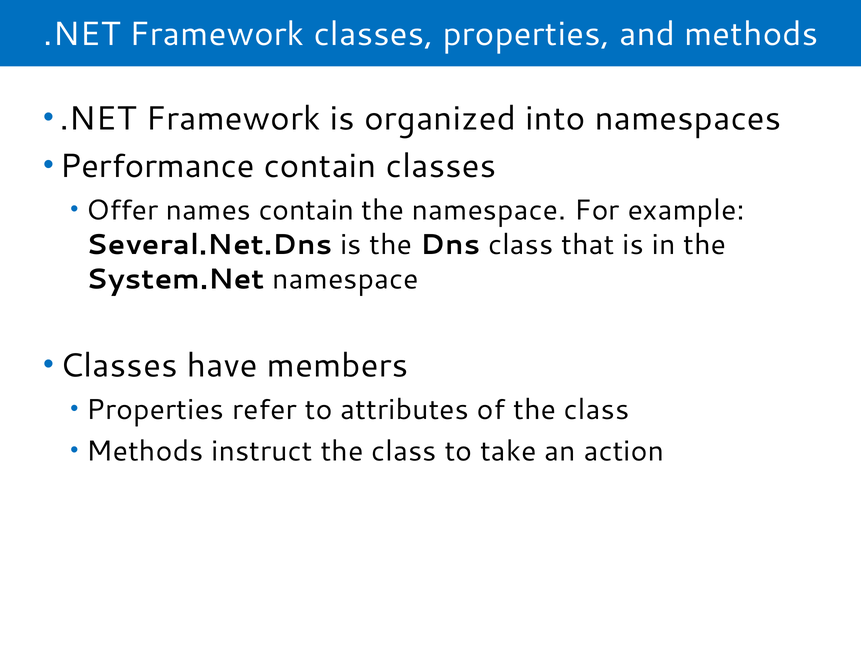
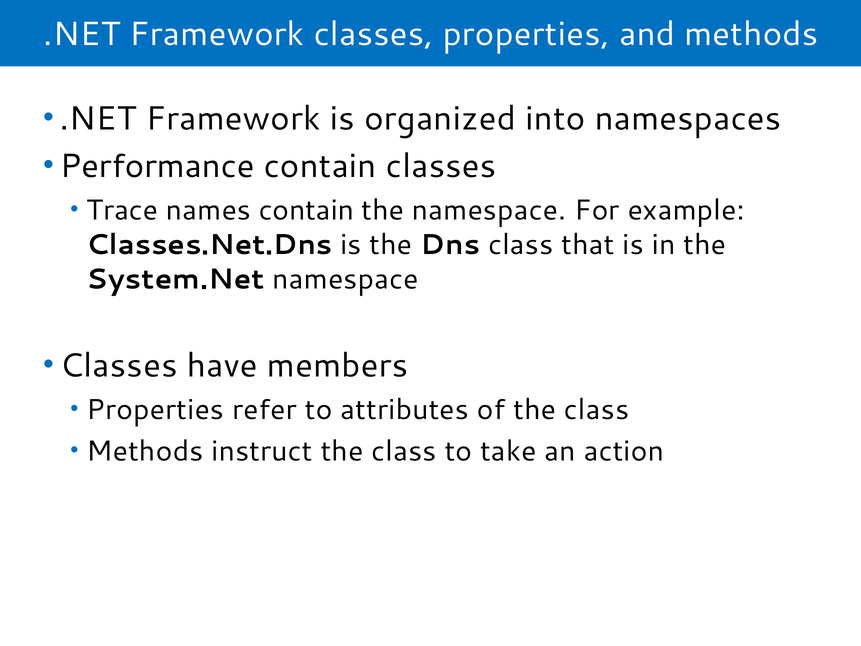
Offer: Offer -> Trace (122, 210)
Several.Net.Dns: Several.Net.Dns -> Classes.Net.Dns (209, 245)
